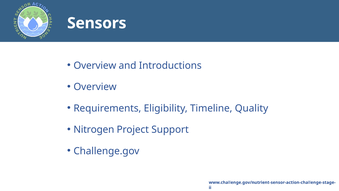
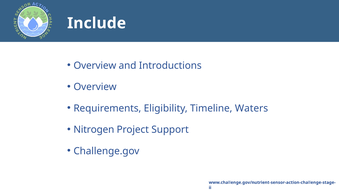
Sensors: Sensors -> Include (97, 23)
Quality: Quality -> Waters (252, 108)
